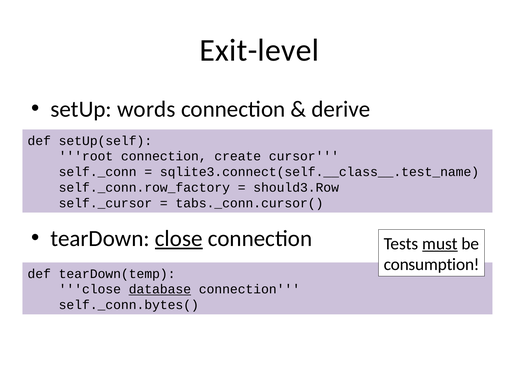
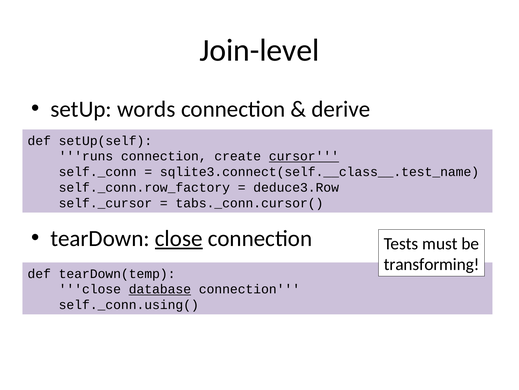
Exit-level: Exit-level -> Join-level (259, 50)
root: root -> runs (86, 156)
cursor underline: none -> present (304, 156)
should3.Row: should3.Row -> deduce3.Row (296, 187)
must underline: present -> none (440, 243)
consumption: consumption -> transforming (432, 264)
self._conn.bytes(: self._conn.bytes( -> self._conn.using( (129, 304)
